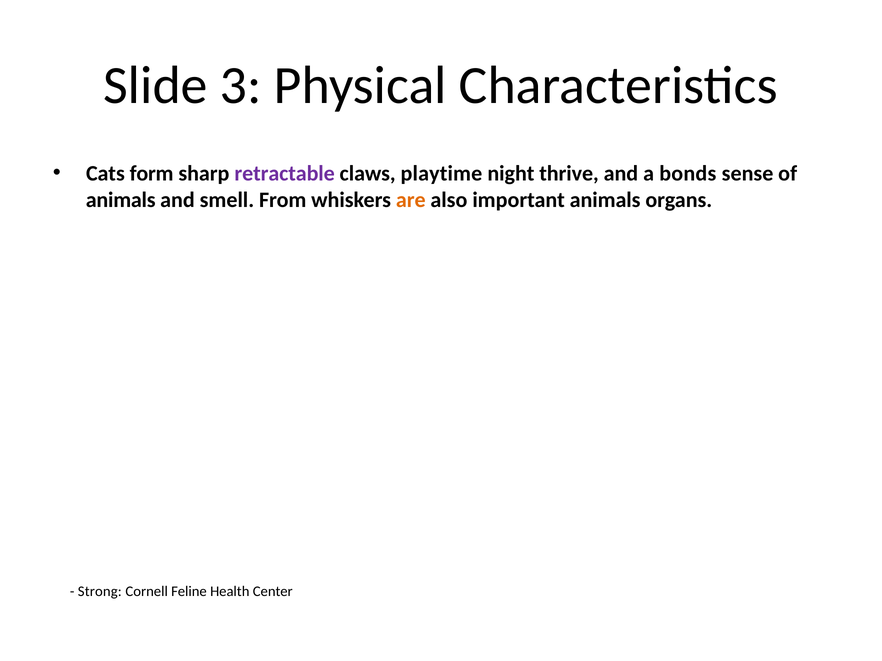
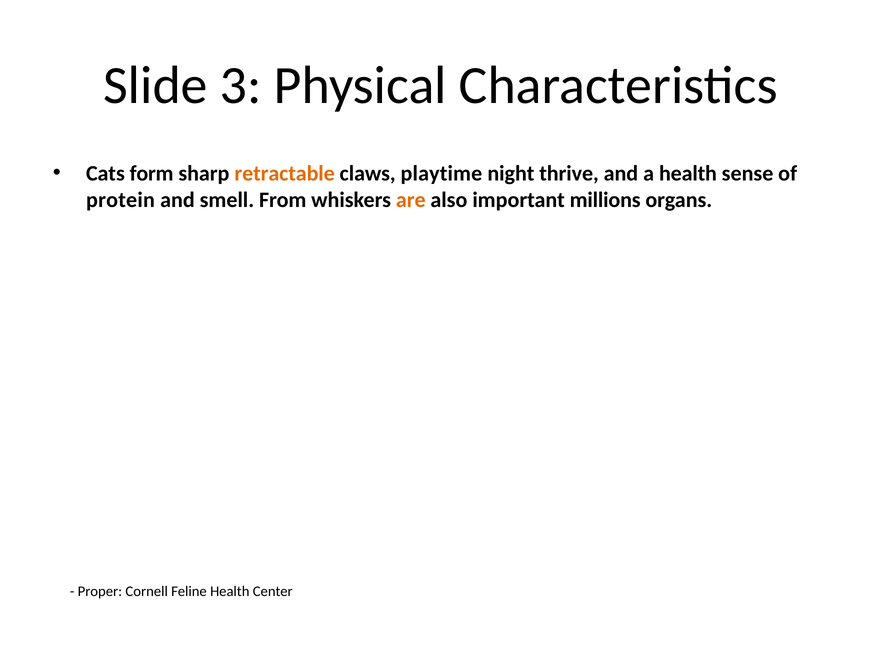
retractable colour: purple -> orange (285, 174)
a bonds: bonds -> health (688, 174)
animals: animals -> protein (120, 200)
important animals: animals -> millions (605, 200)
Strong: Strong -> Proper (100, 592)
